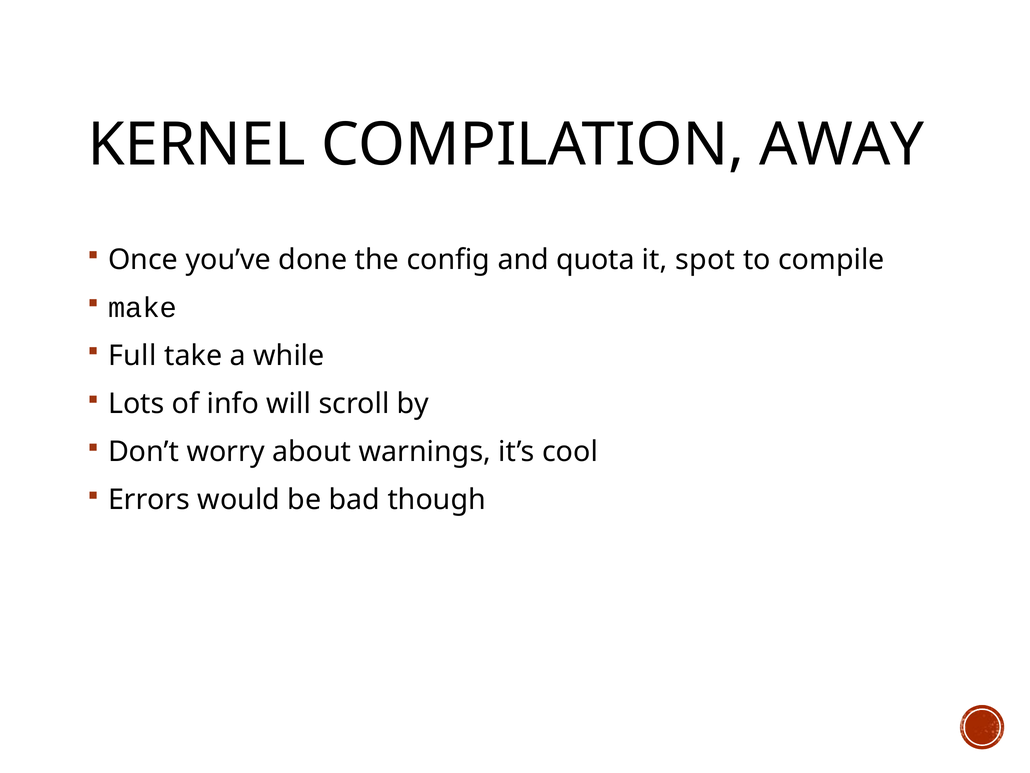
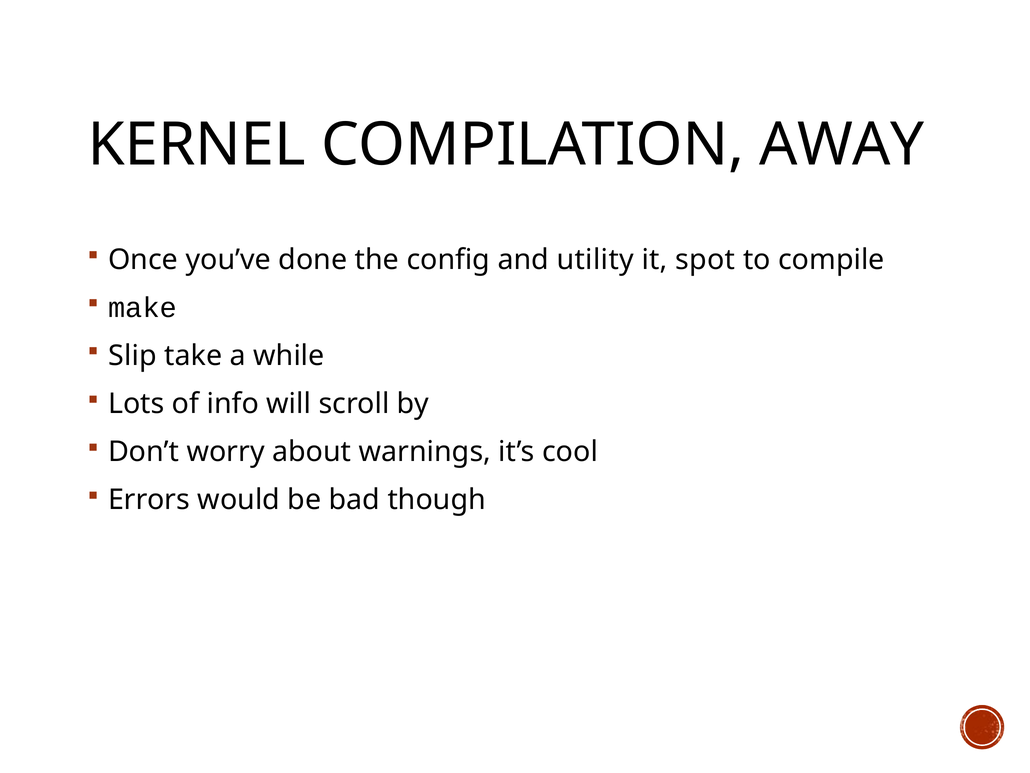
quota: quota -> utility (595, 259)
Full: Full -> Slip (132, 356)
